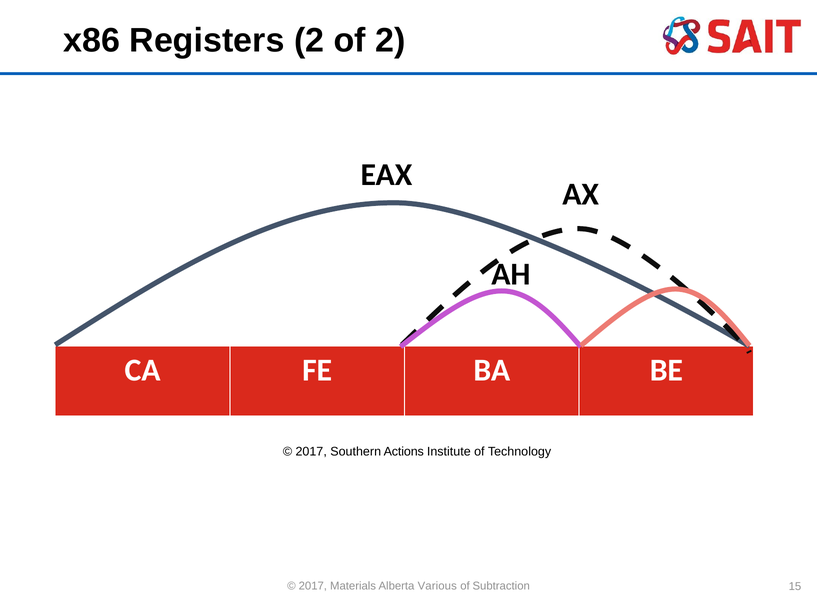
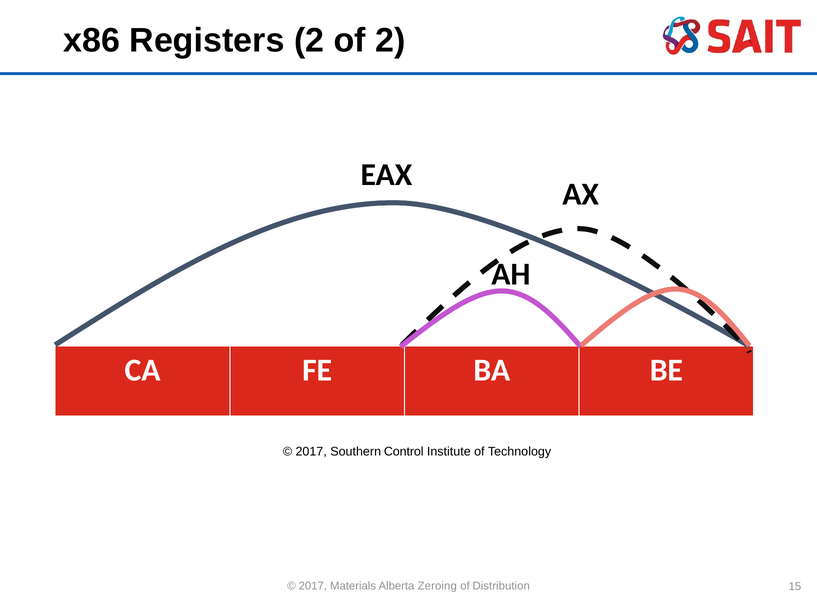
Actions: Actions -> Control (404, 451)
Various: Various -> Zeroing (437, 586)
Subtraction: Subtraction -> Distribution (501, 586)
